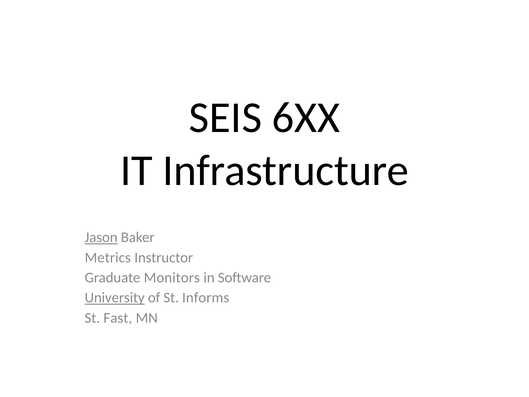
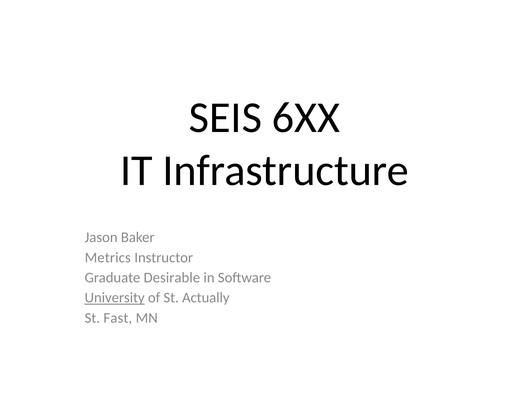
Jason underline: present -> none (101, 237)
Monitors: Monitors -> Desirable (172, 278)
Informs: Informs -> Actually (206, 298)
